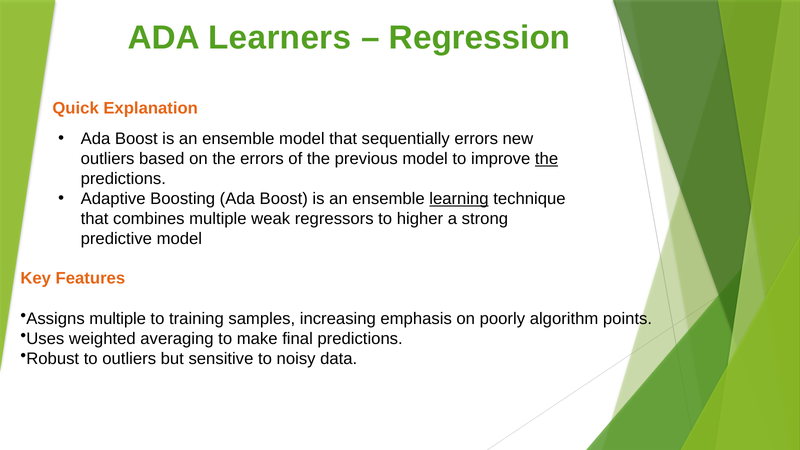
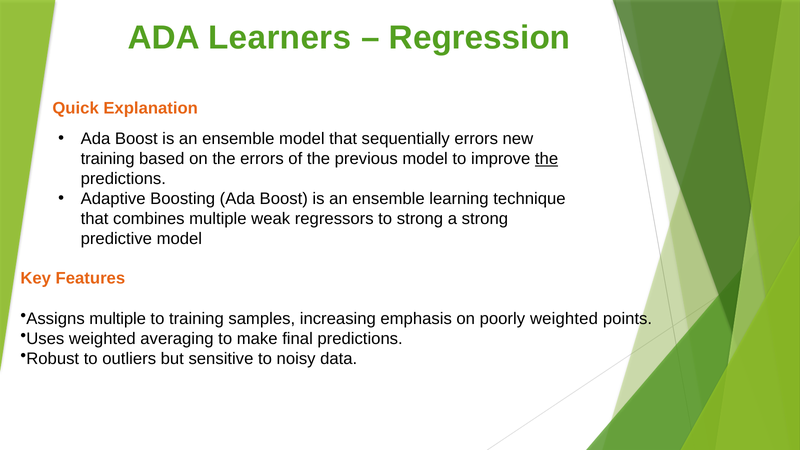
outliers: outliers -> training (108, 159)
learning underline: present -> none (459, 199)
to higher: higher -> strong (420, 219)
poorly algorithm: algorithm -> weighted (564, 318)
